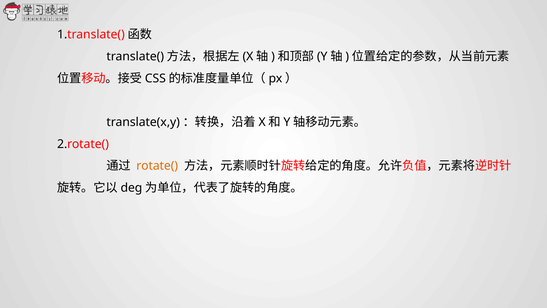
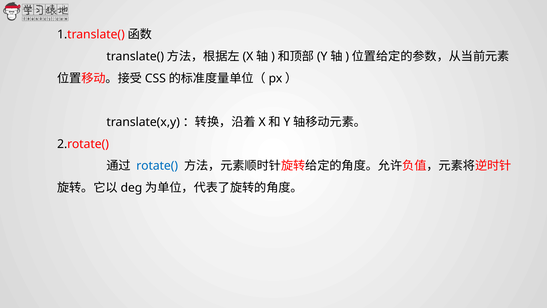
rotate( colour: orange -> blue (157, 166)
